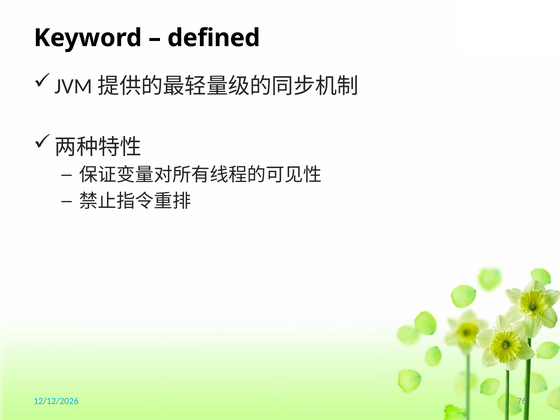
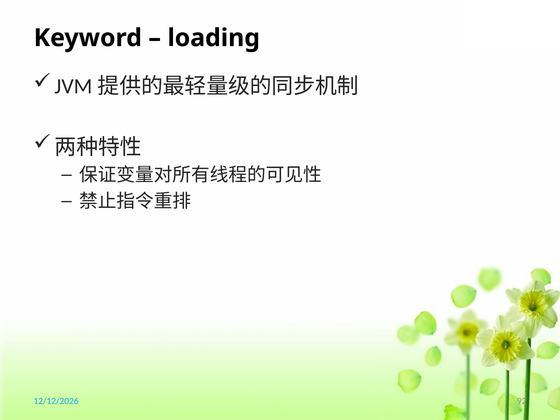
defined: defined -> loading (214, 38)
76: 76 -> 92 (522, 401)
